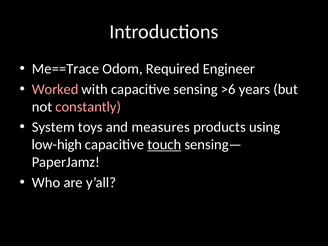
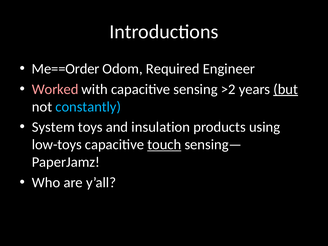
Me==Trace: Me==Trace -> Me==Order (66, 69)
>6: >6 -> >2 (228, 89)
but underline: none -> present (286, 89)
constantly colour: pink -> light blue (88, 107)
measures: measures -> insulation (161, 127)
low-high: low-high -> low-toys (57, 145)
